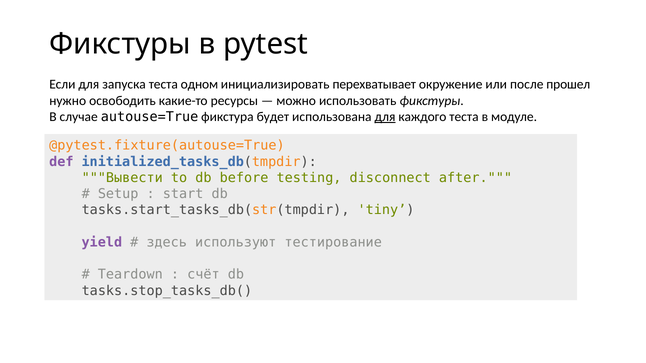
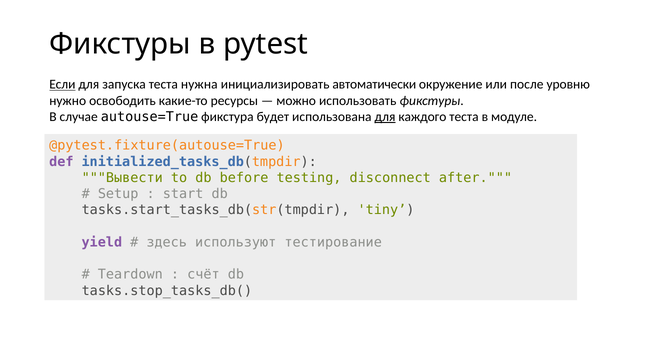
Если underline: none -> present (62, 85)
одном: одном -> нужна (199, 85)
перехватывает: перехватывает -> автоматически (374, 85)
прошел: прошел -> уровню (568, 85)
